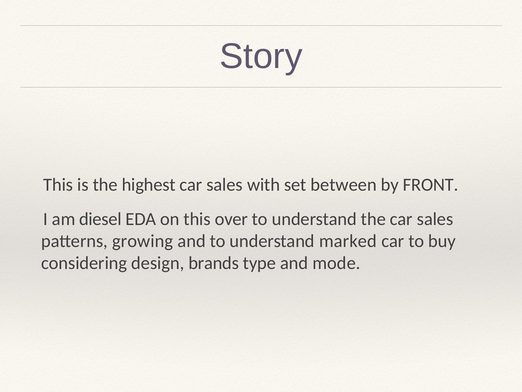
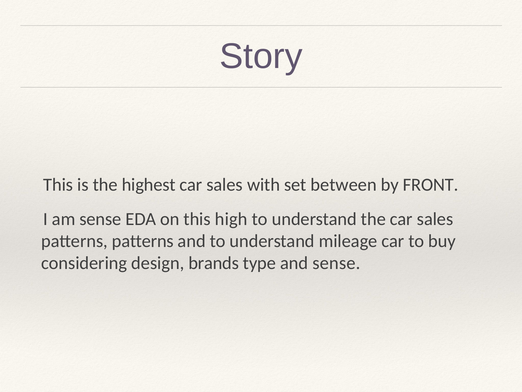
am diesel: diesel -> sense (100, 219)
over: over -> high (231, 219)
patterns growing: growing -> patterns (143, 241)
marked: marked -> mileage (348, 241)
and mode: mode -> sense (336, 263)
